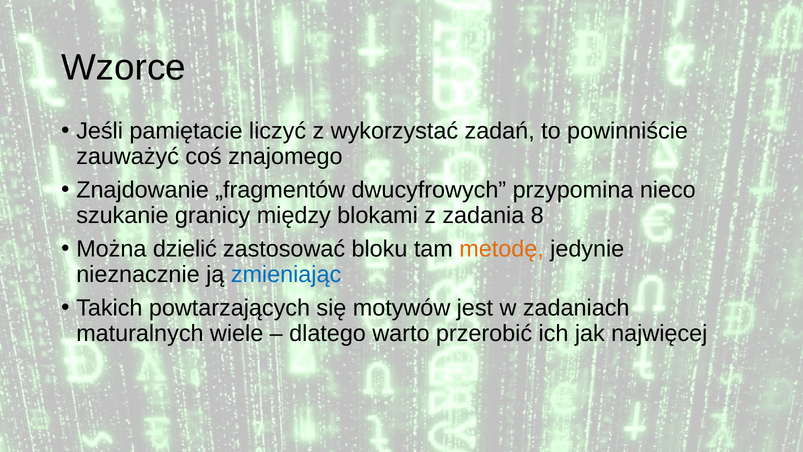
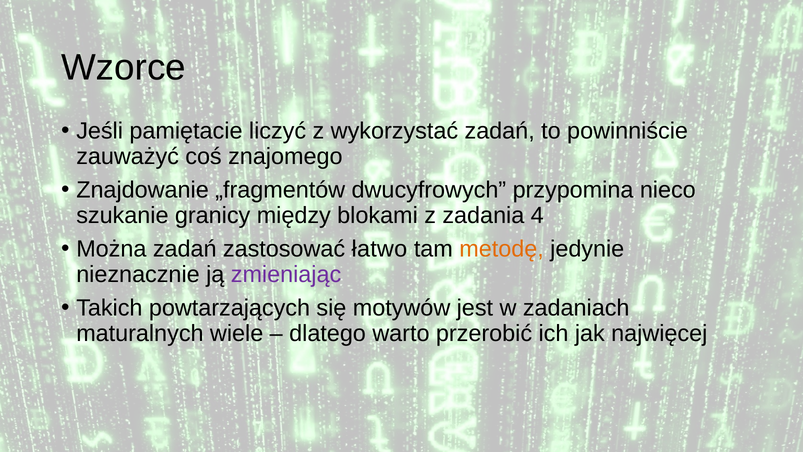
8: 8 -> 4 (537, 215)
Można dzielić: dzielić -> zadań (185, 249)
bloku: bloku -> łatwo (379, 249)
zmieniając colour: blue -> purple (286, 274)
